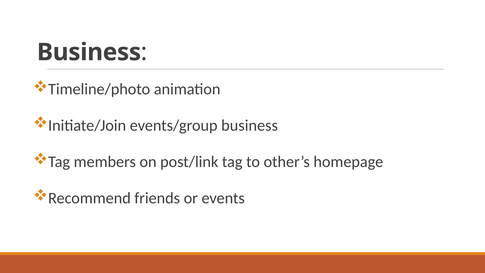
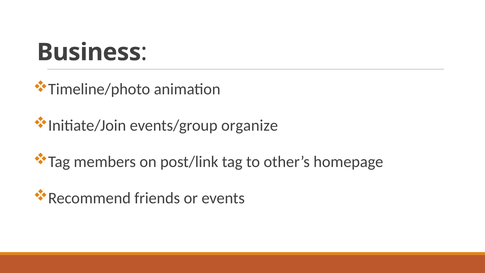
events/group business: business -> organize (250, 125)
